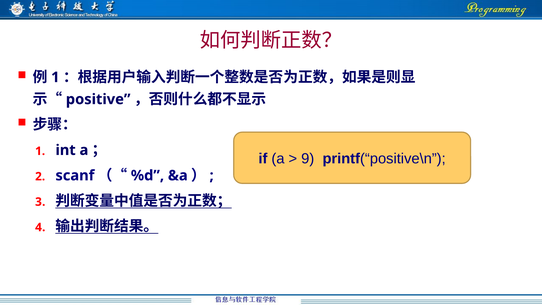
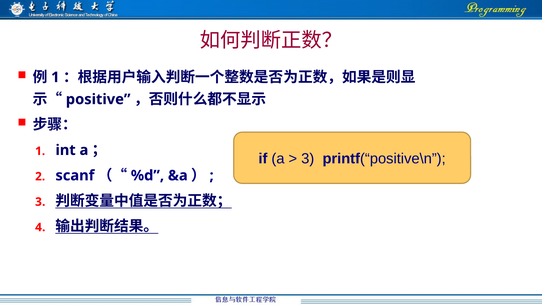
9: 9 -> 3 (308, 159)
